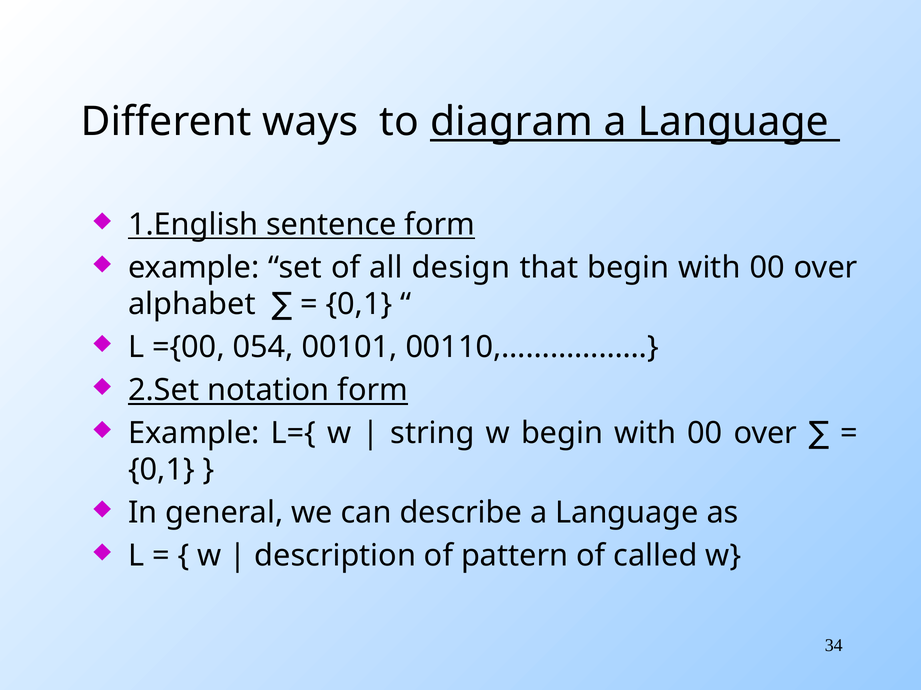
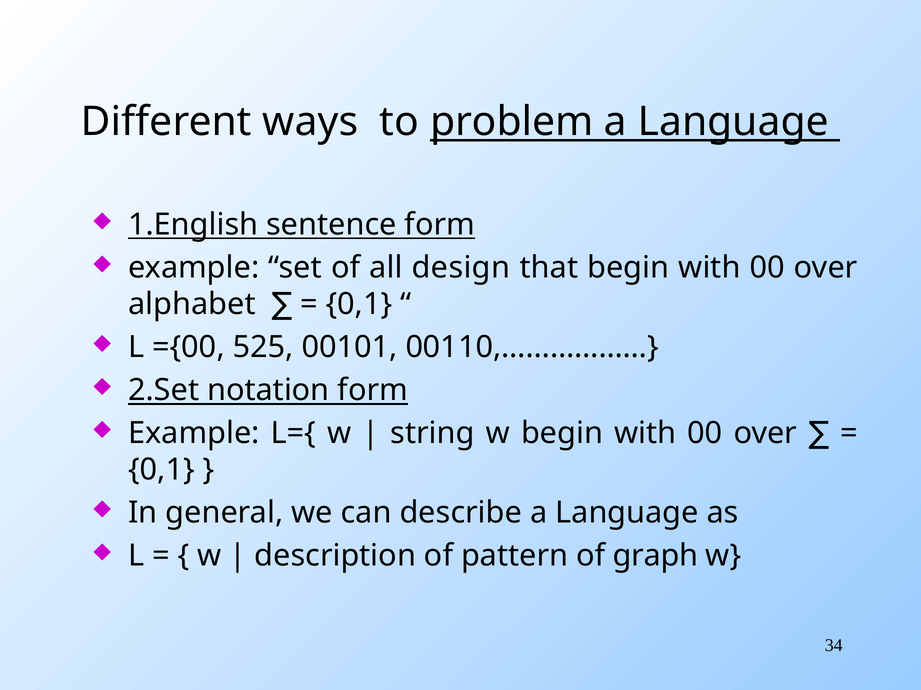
diagram: diagram -> problem (512, 122)
054: 054 -> 525 (263, 347)
called: called -> graph (656, 556)
